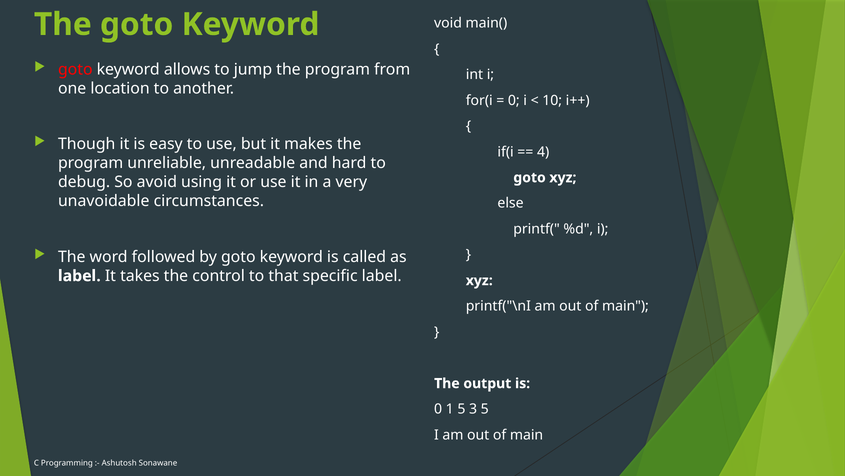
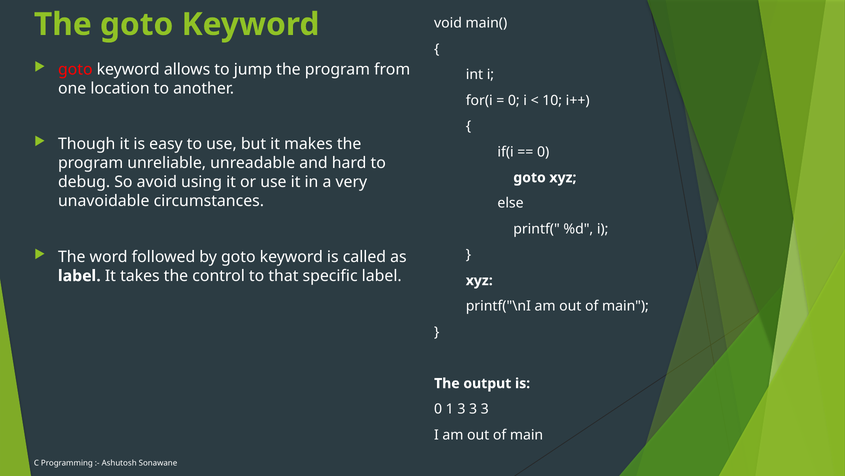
4: 4 -> 0 (543, 152)
1 5: 5 -> 3 (461, 409)
5: 5 -> 3 (485, 409)
